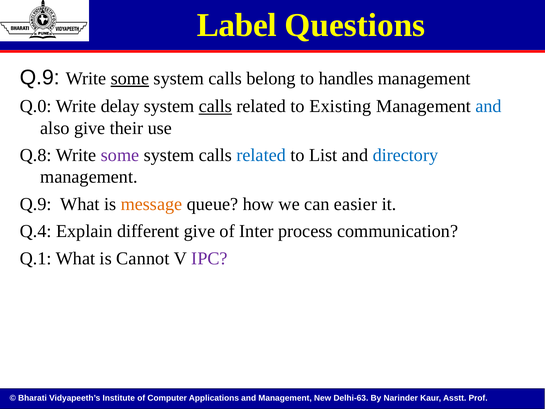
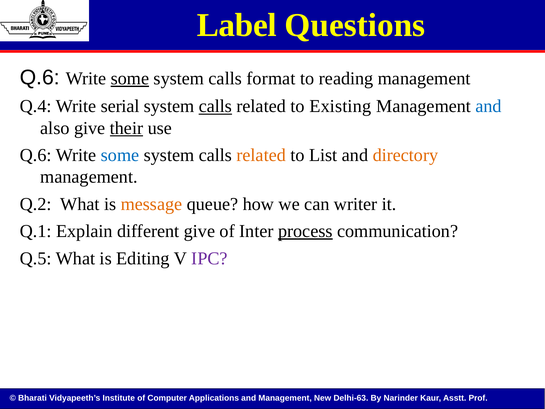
Q.9: Q.9 -> Q.6 (40, 77)
belong: belong -> format (271, 78)
handles: handles -> reading (346, 78)
Q.0: Q.0 -> Q.4 (36, 106)
delay: delay -> serial (120, 106)
their underline: none -> present (127, 128)
Q.8: Q.8 -> Q.6 (36, 155)
some colour: purple -> blue (120, 155)
related colour: blue -> orange (261, 155)
directory colour: blue -> orange (405, 155)
Q.9: Q.9 -> Q.2 (36, 204)
easier: easier -> writer (356, 204)
Q.4: Q.4 -> Q.1 (36, 231)
process underline: none -> present (305, 231)
Q.1: Q.1 -> Q.5 (36, 258)
Cannot: Cannot -> Editing (143, 258)
